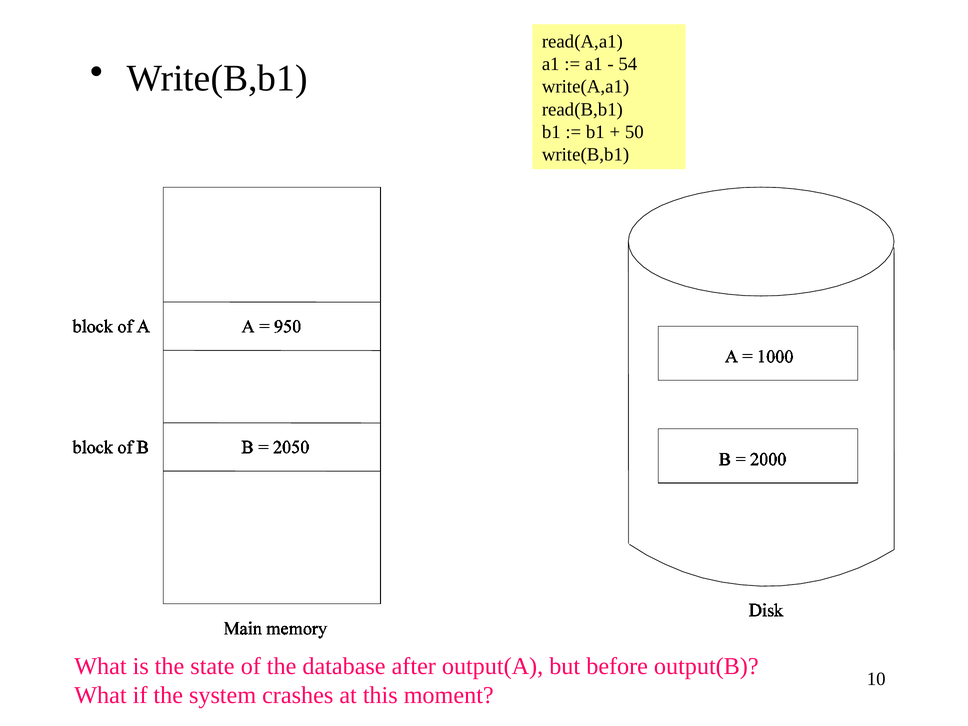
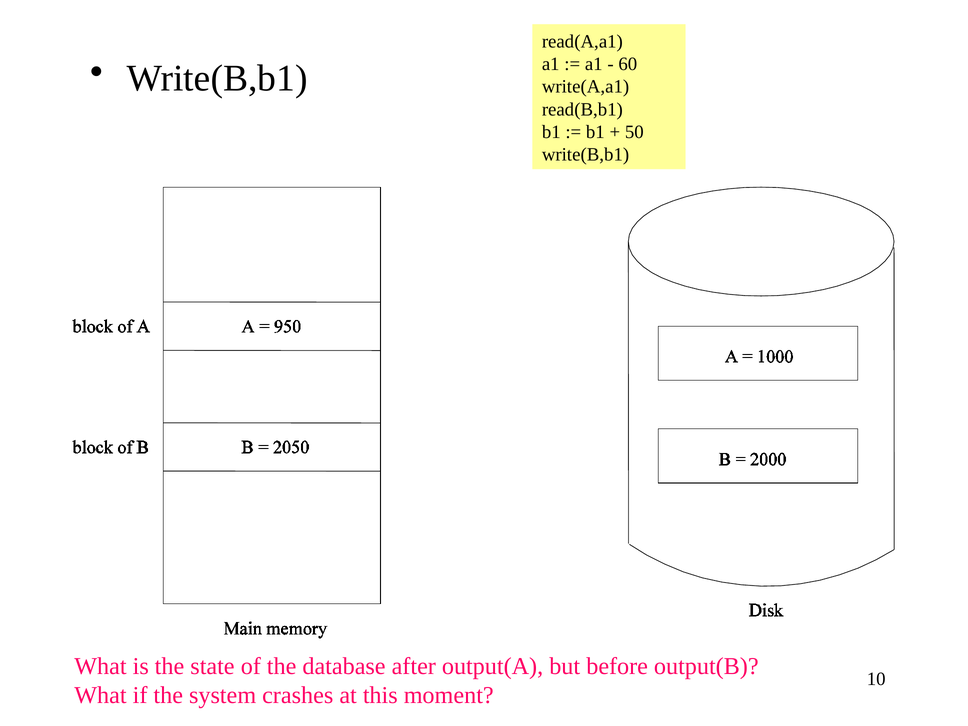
54: 54 -> 60 (628, 64)
